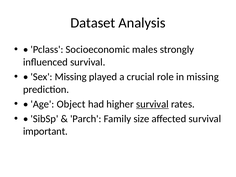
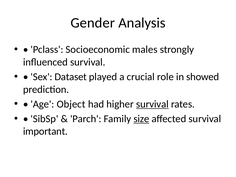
Dataset: Dataset -> Gender (93, 23)
Sex Missing: Missing -> Dataset (71, 77)
in missing: missing -> showed (203, 77)
size underline: none -> present (141, 119)
